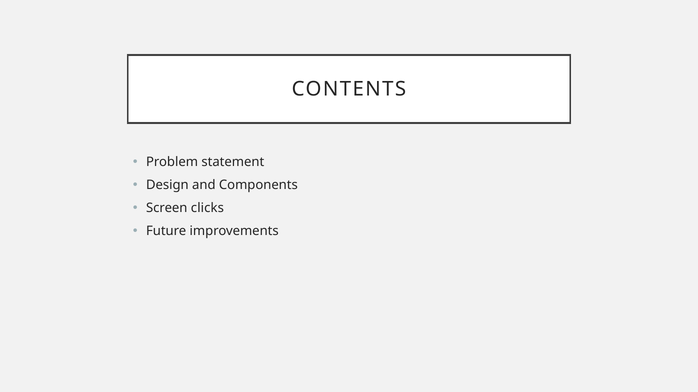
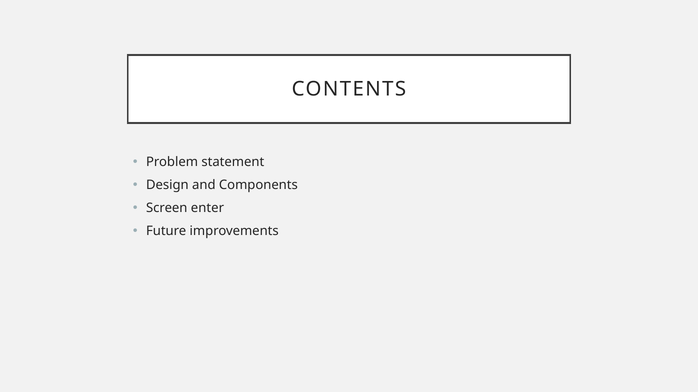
clicks: clicks -> enter (207, 208)
